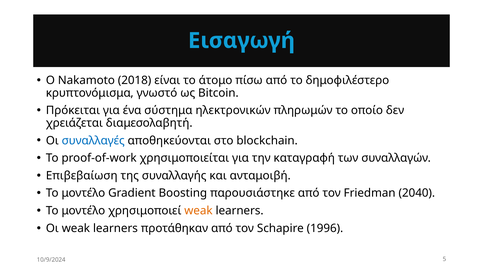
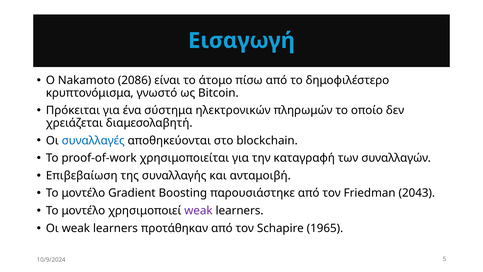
2018: 2018 -> 2086 (135, 80)
2040: 2040 -> 2043 (417, 193)
weak colour: orange -> purple (198, 210)
1996: 1996 -> 1965 (325, 228)
